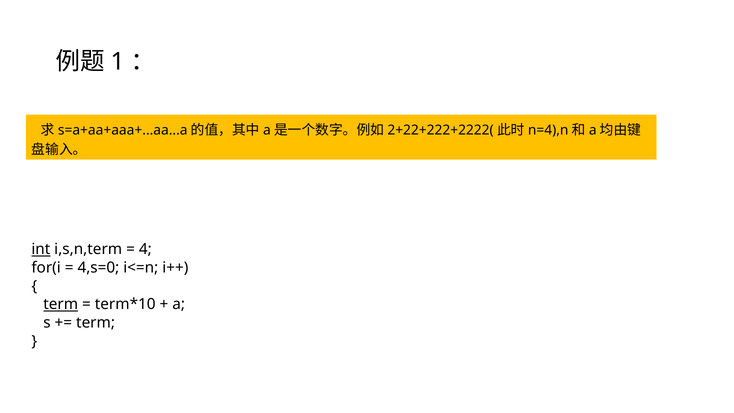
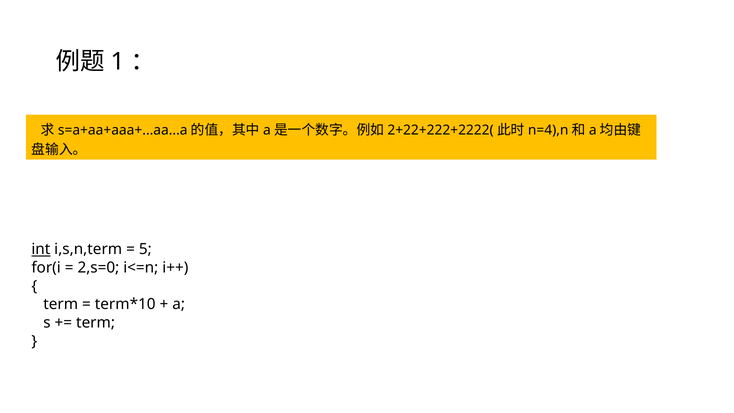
4: 4 -> 5 (145, 249)
4,s=0: 4,s=0 -> 2,s=0 (98, 268)
term underline: present -> none (61, 304)
